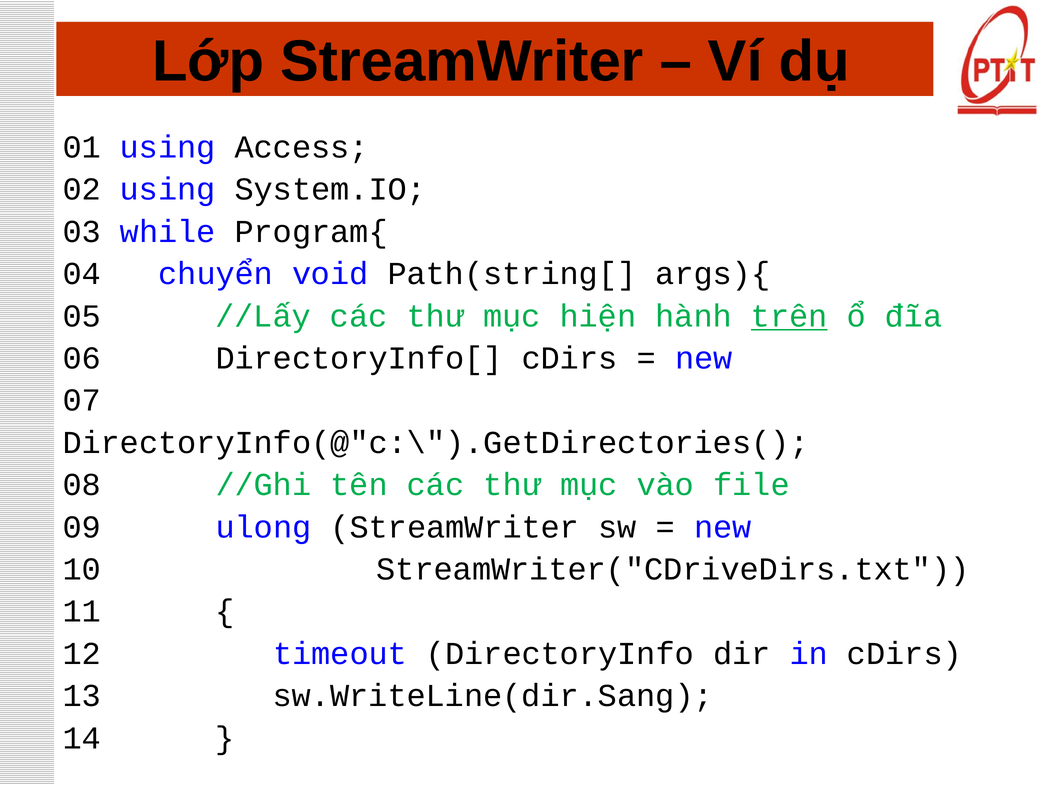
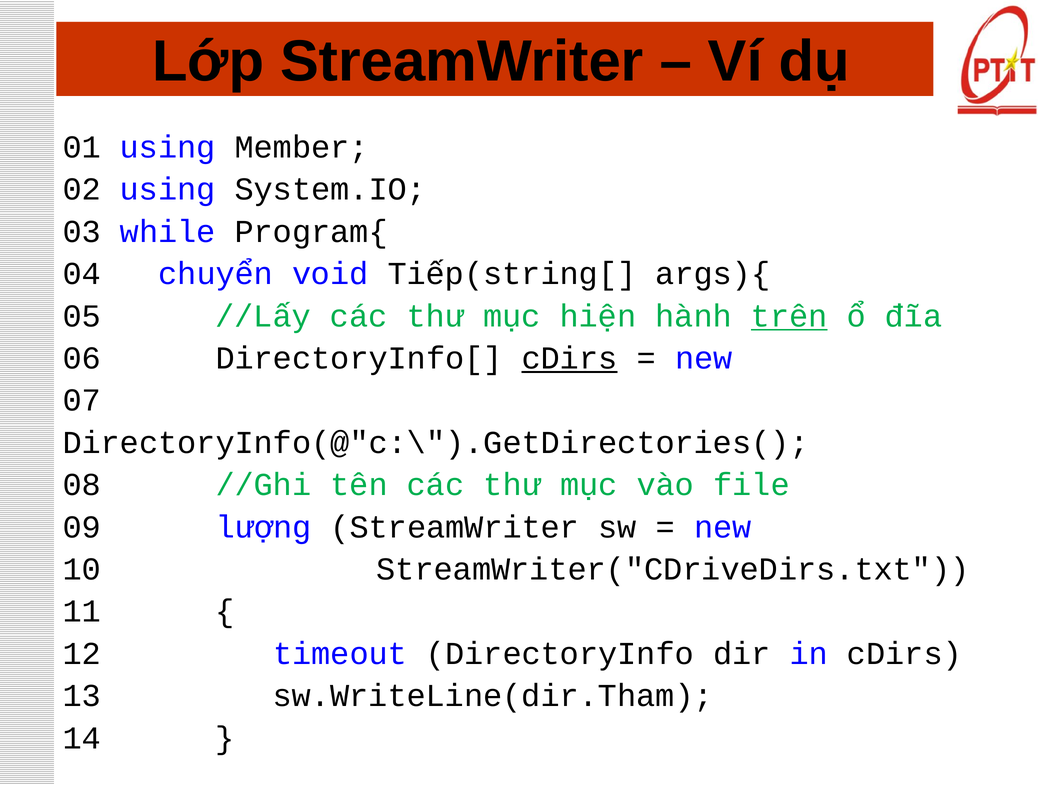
Access: Access -> Member (302, 147)
Path(string[: Path(string[ -> Tiếp(string[ (512, 274)
cDirs underline: none -> present (570, 358)
ulong: ulong -> lượng (264, 527)
sw.WriteLine(dir.Sang: sw.WriteLine(dir.Sang -> sw.WriteLine(dir.Tham (493, 695)
